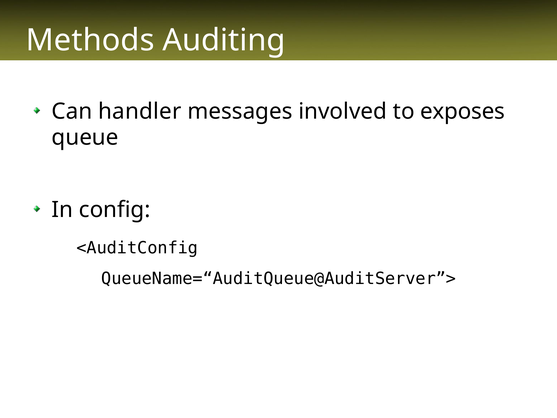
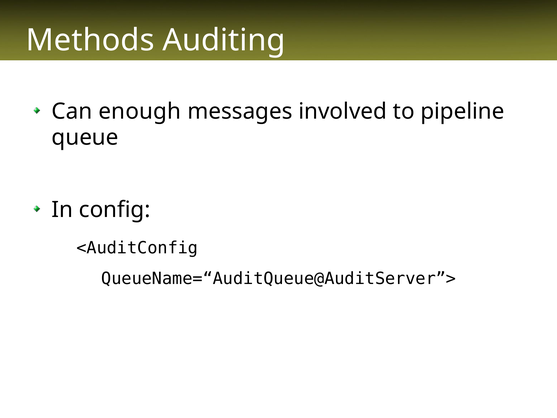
handler: handler -> enough (140, 111)
exposes: exposes -> pipeline (462, 111)
